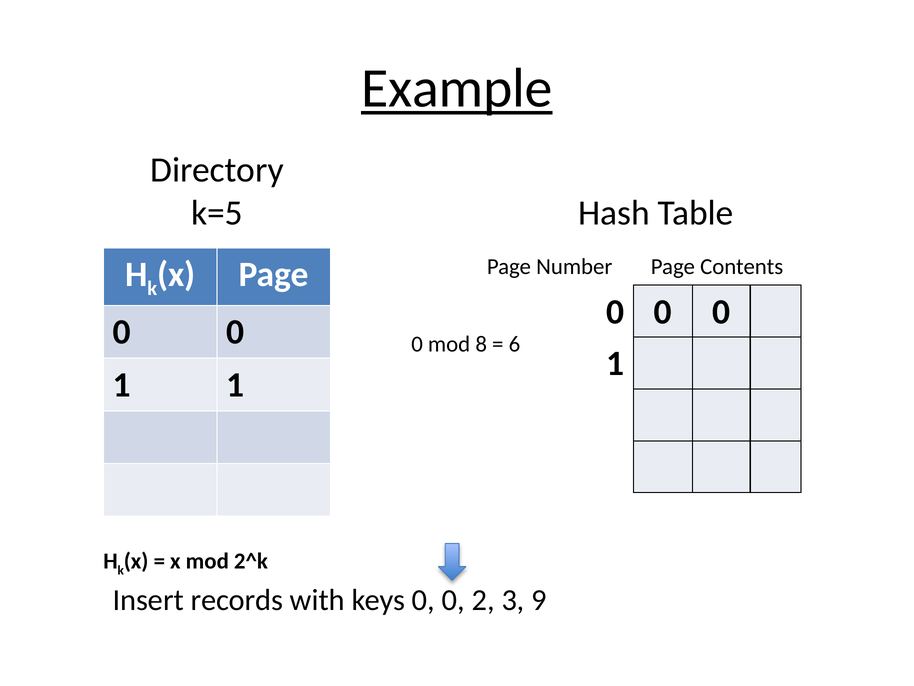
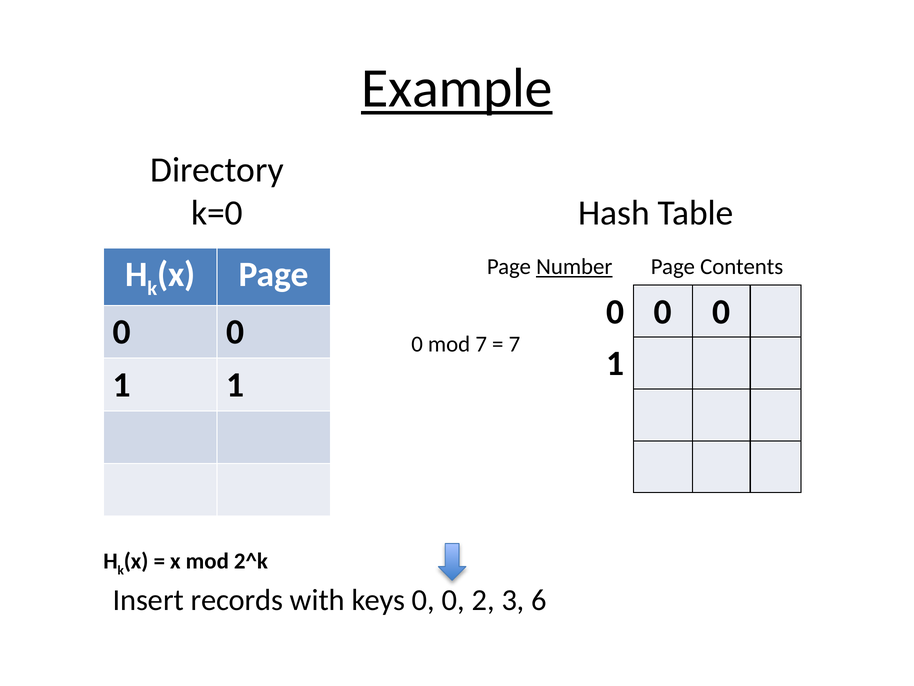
k=5: k=5 -> k=0 (217, 213)
Number underline: none -> present (574, 267)
mod 8: 8 -> 7 (481, 344)
6: 6 -> 7 (514, 344)
9: 9 -> 6 (539, 600)
